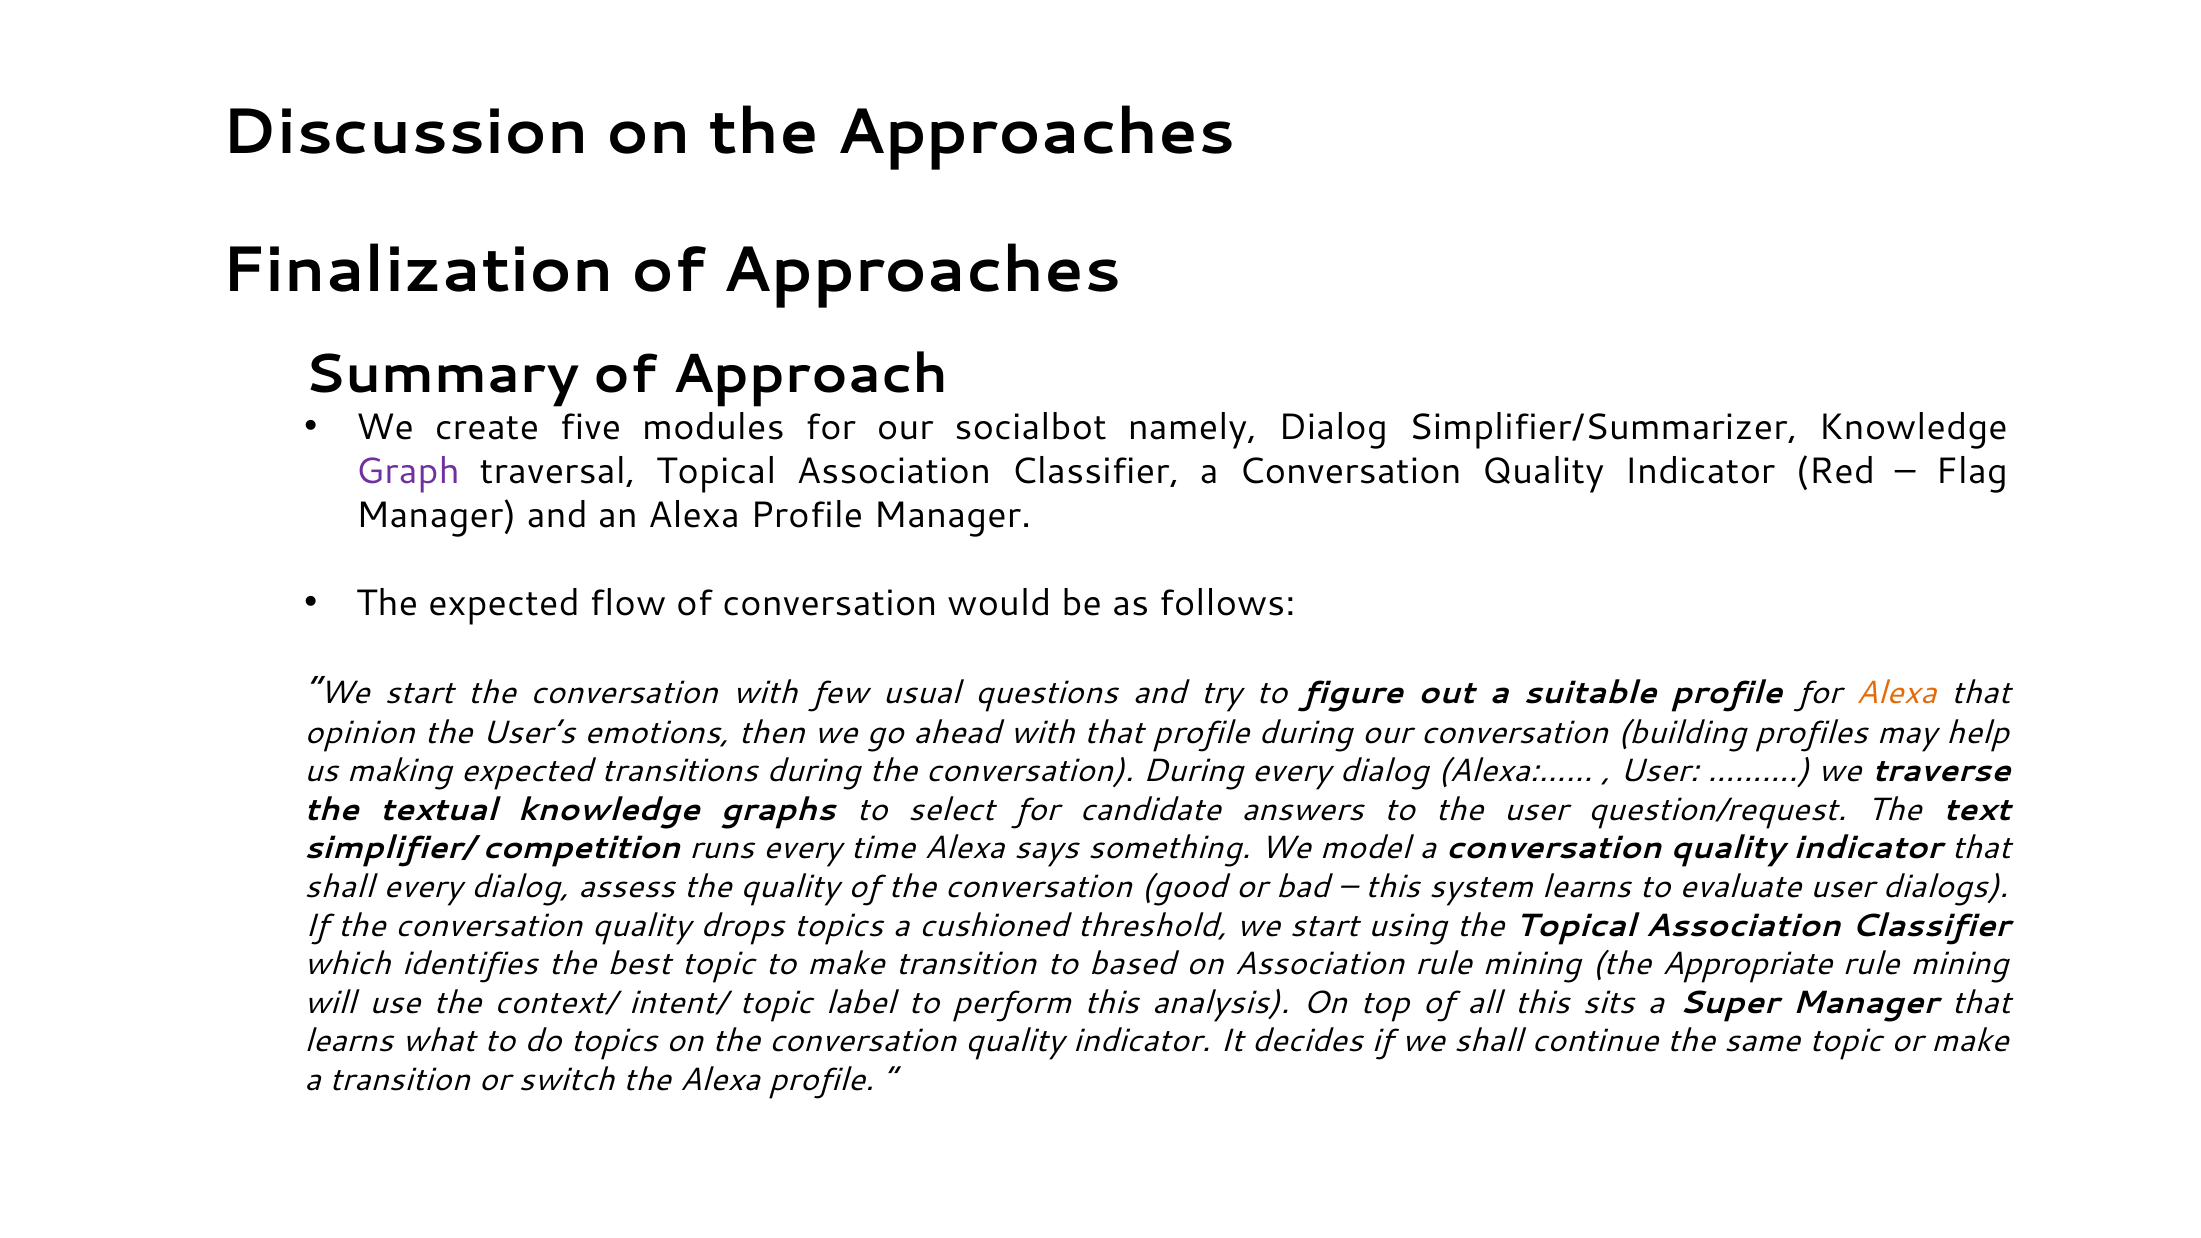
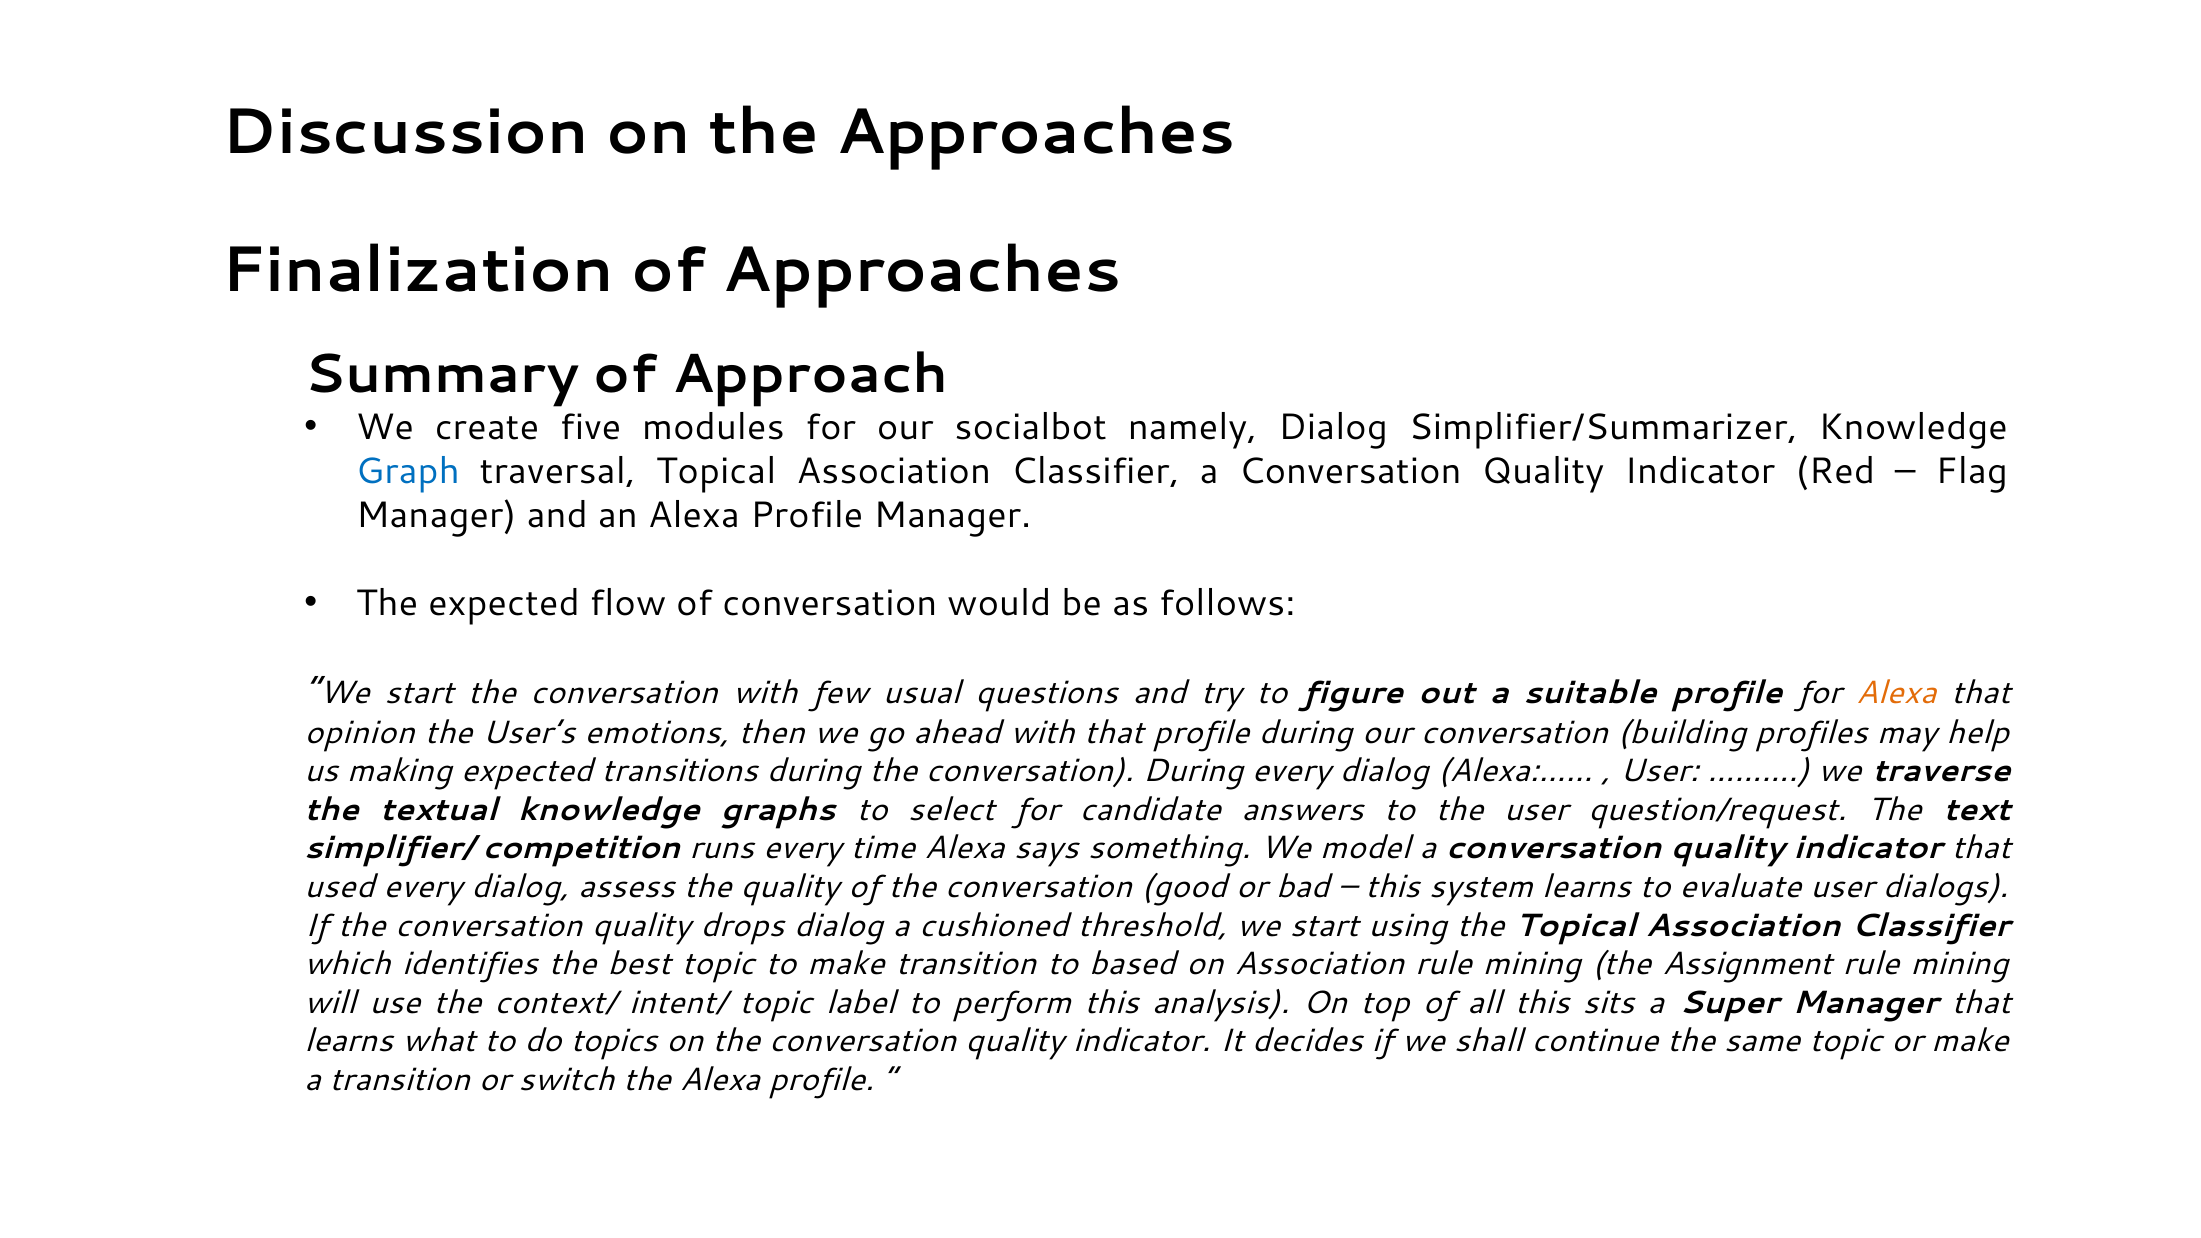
Graph colour: purple -> blue (408, 472)
shall: shall -> used (339, 887)
drops topics: topics -> dialog (839, 925)
Appropriate: Appropriate -> Assignment (1747, 964)
